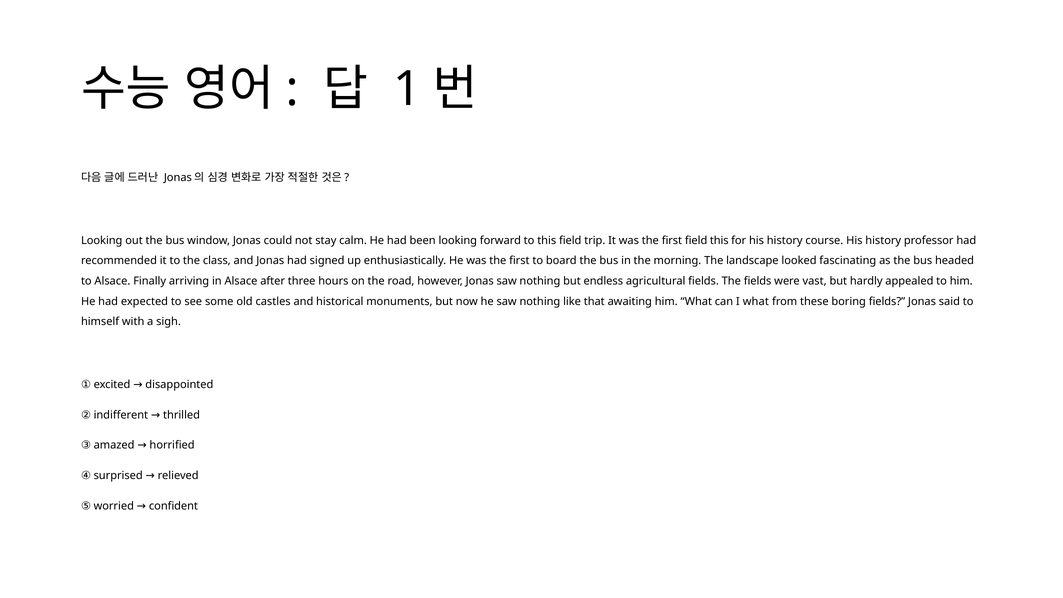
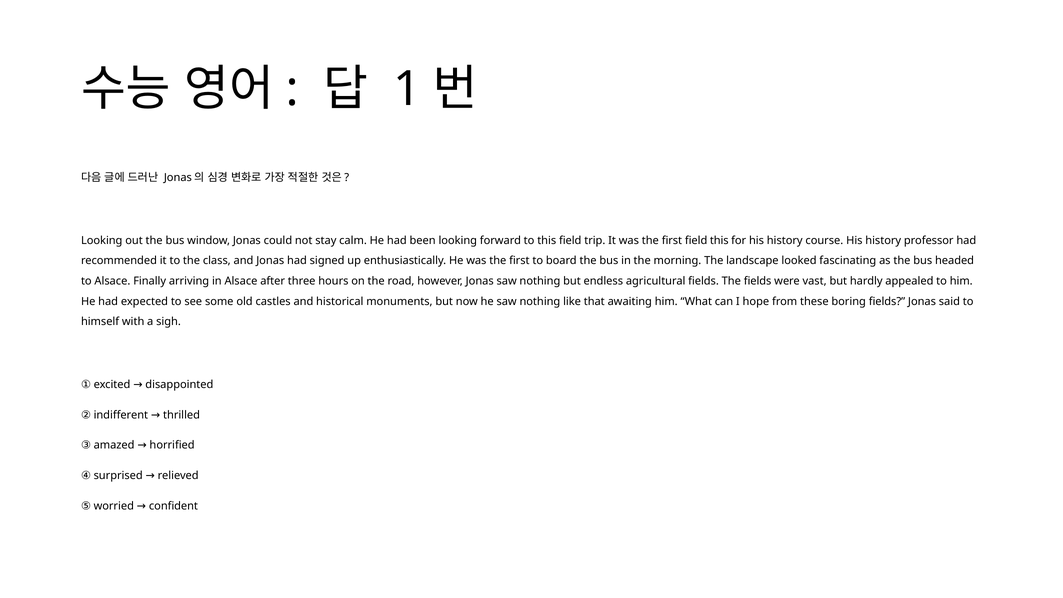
I what: what -> hope (756, 301)
